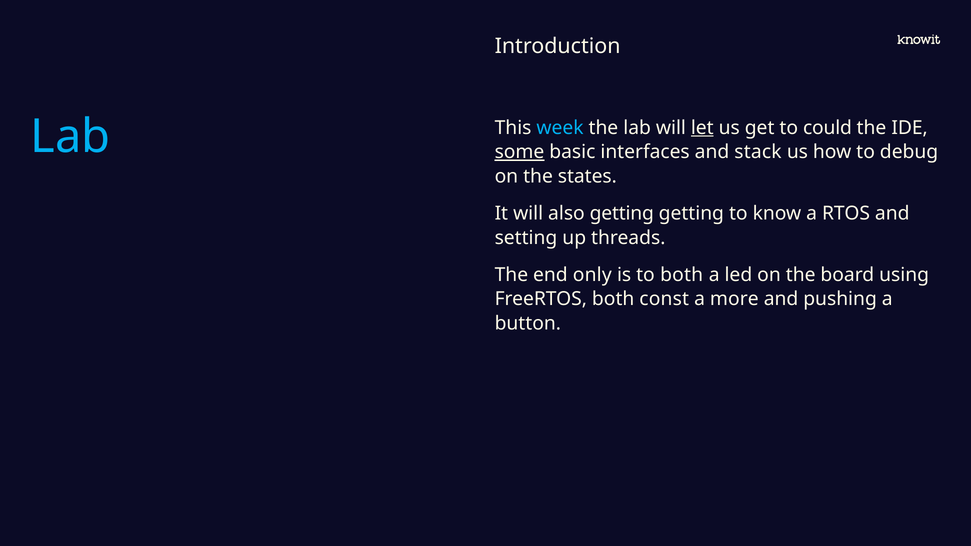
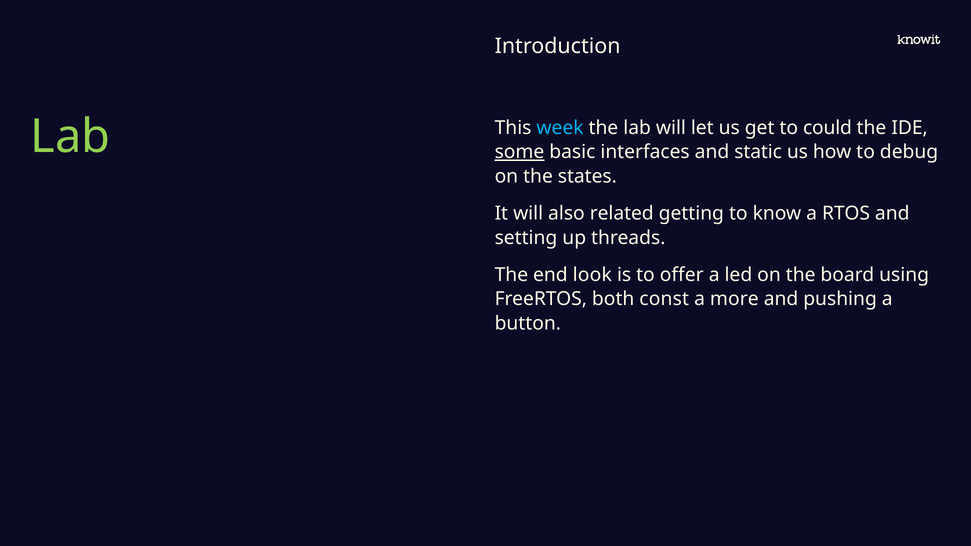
Lab colour: light blue -> light green (70, 137)
let underline: present -> none (702, 128)
stack: stack -> static (758, 152)
also getting: getting -> related (622, 213)
only: only -> look (592, 275)
to both: both -> offer (682, 275)
